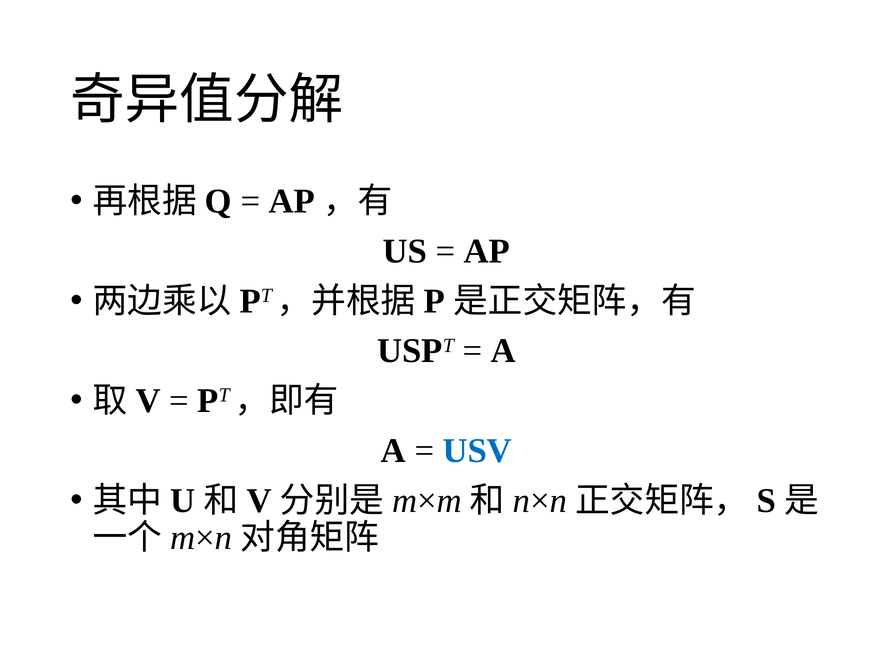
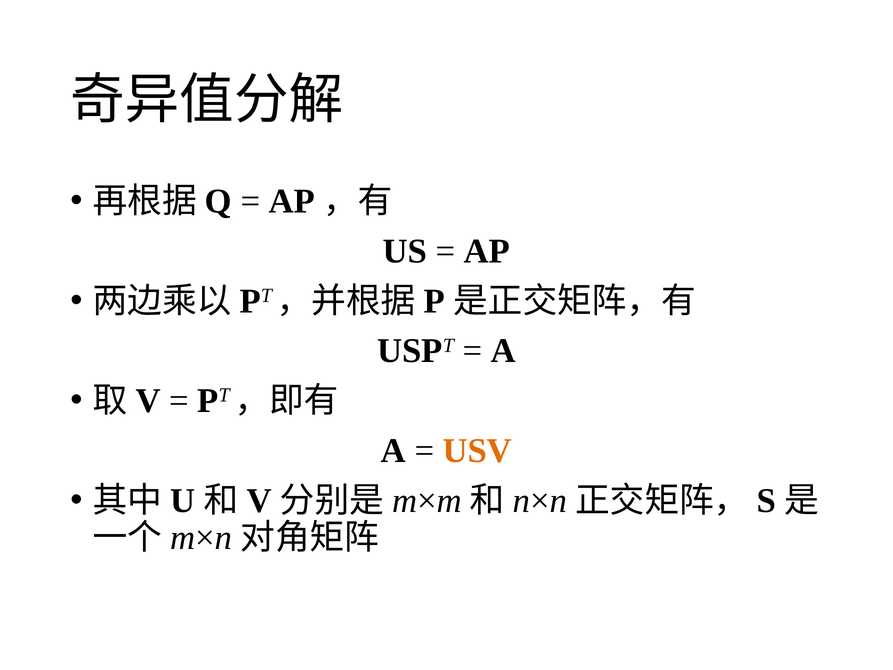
USV colour: blue -> orange (477, 451)
